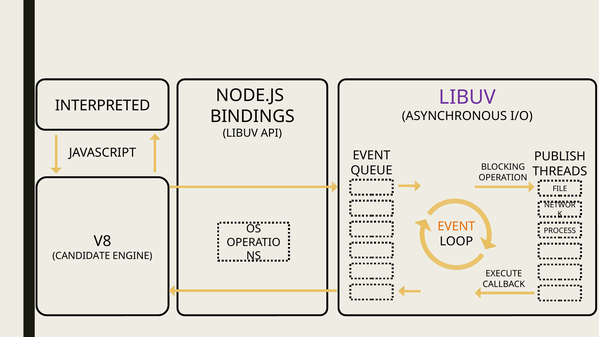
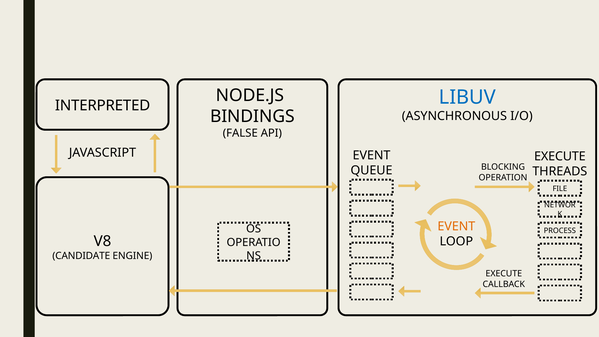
LIBUV colour: purple -> blue (467, 97)
LIBUV: LIBUV -> FALSE (240, 133)
PUBLISH: PUBLISH -> EXECUTE (560, 156)
